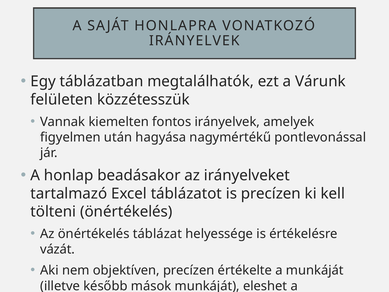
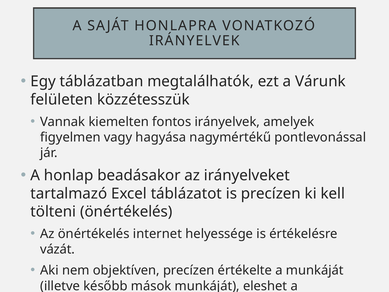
után: után -> vagy (118, 137)
táblázat: táblázat -> internet (157, 234)
